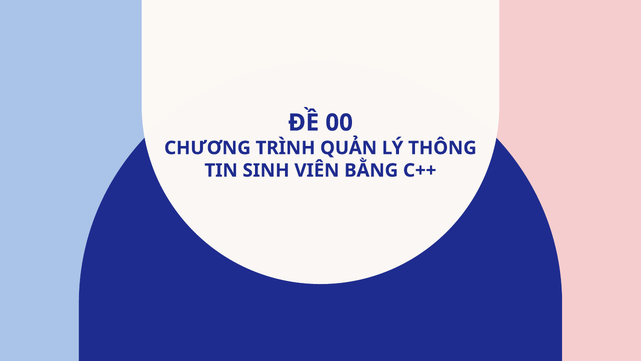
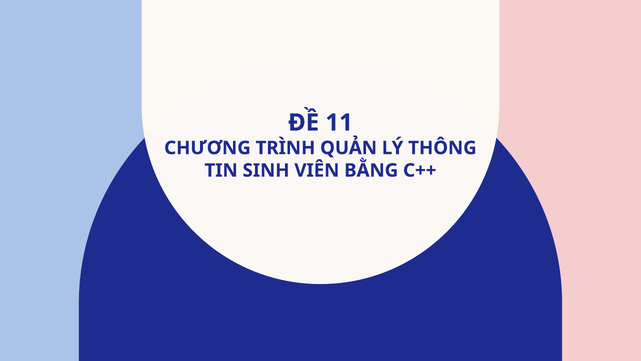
00: 00 -> 11 (339, 123)
